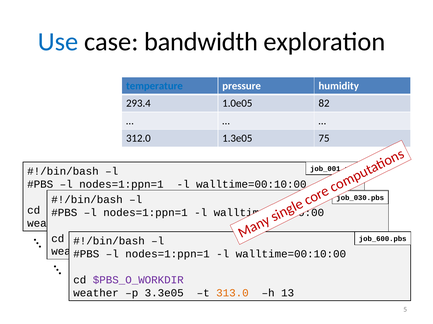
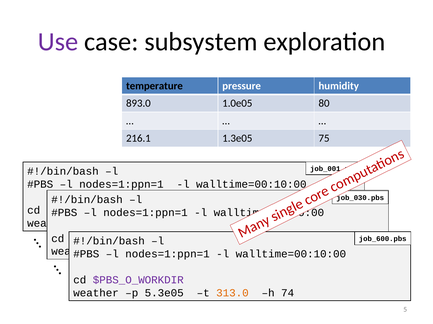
Use colour: blue -> purple (58, 42)
bandwidth: bandwidth -> subsystem (201, 42)
temperature colour: blue -> black (154, 86)
293.4: 293.4 -> 893.0 (138, 104)
82: 82 -> 80 (324, 104)
312.0: 312.0 -> 216.1 (138, 139)
3.3e05: 3.3e05 -> 5.3e05 (164, 294)
13: 13 -> 74 (288, 294)
